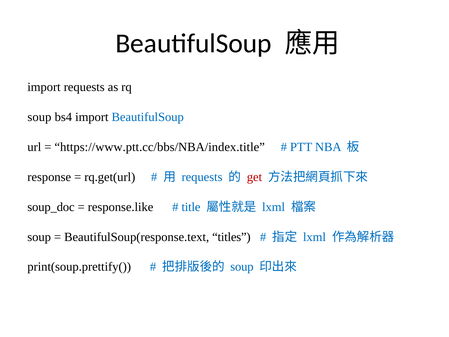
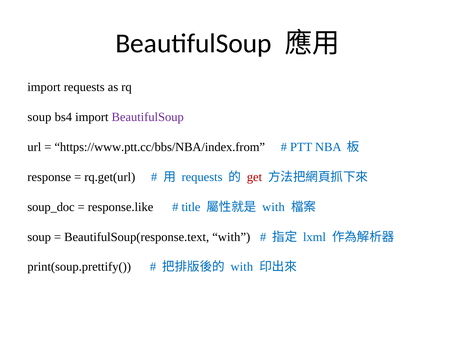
BeautifulSoup colour: blue -> purple (148, 117)
https://www.ptt.cc/bbs/NBA/index.title: https://www.ptt.cc/bbs/NBA/index.title -> https://www.ptt.cc/bbs/NBA/index.from (160, 147)
lxml: lxml -> with (273, 207)
BeautifulSoup(response.text titles: titles -> with (231, 237)
soup: soup -> with (242, 267)
